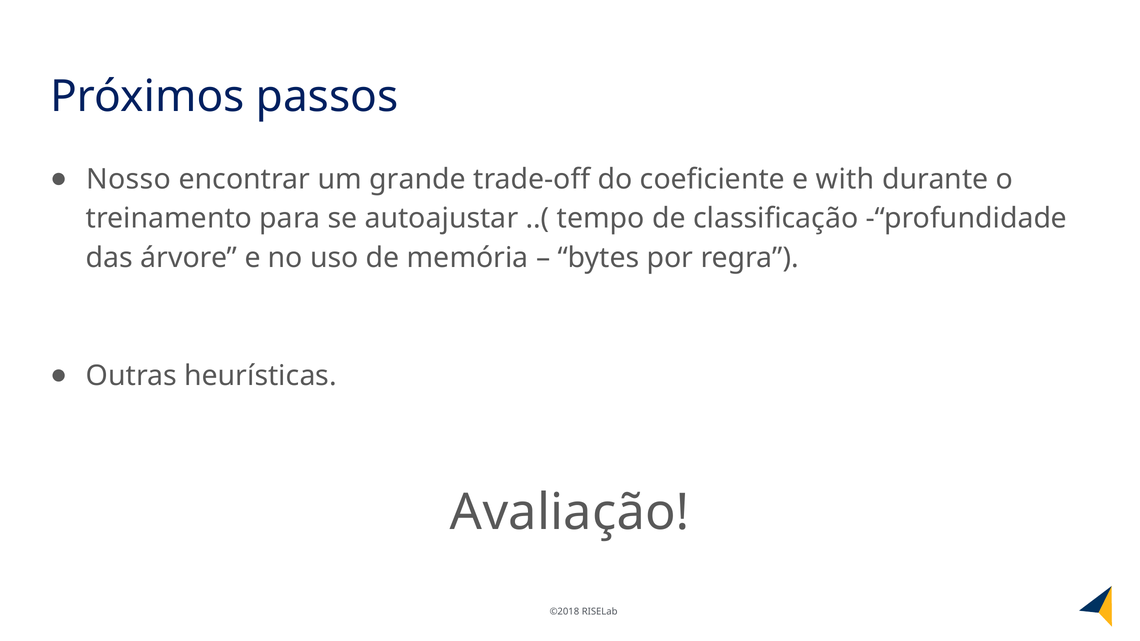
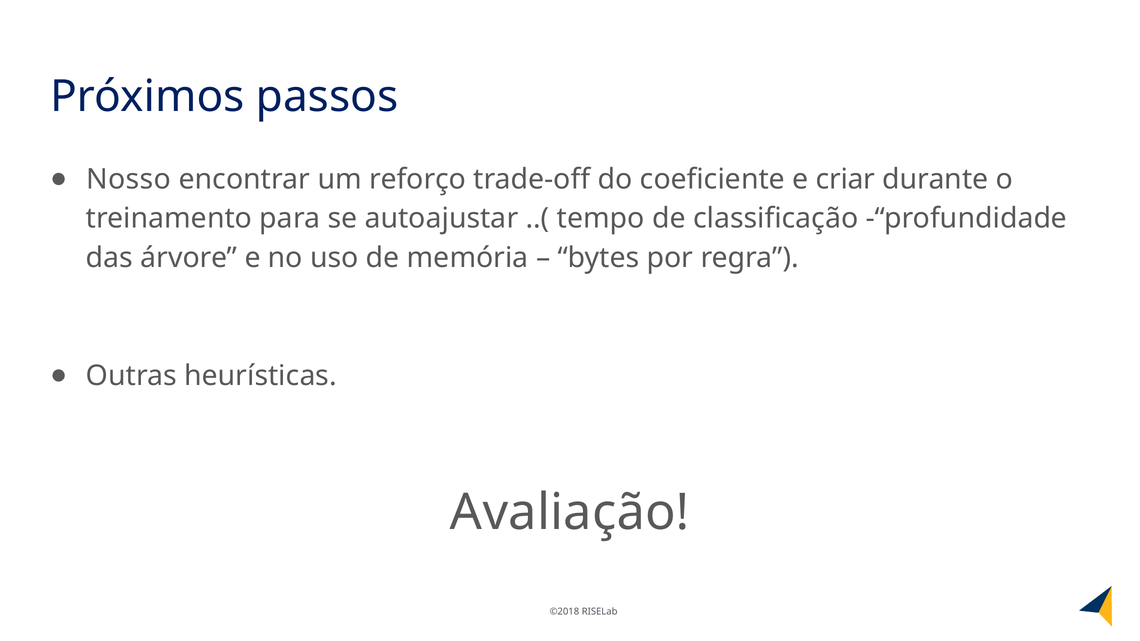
grande: grande -> reforço (418, 179)
with: with -> criar (845, 179)
